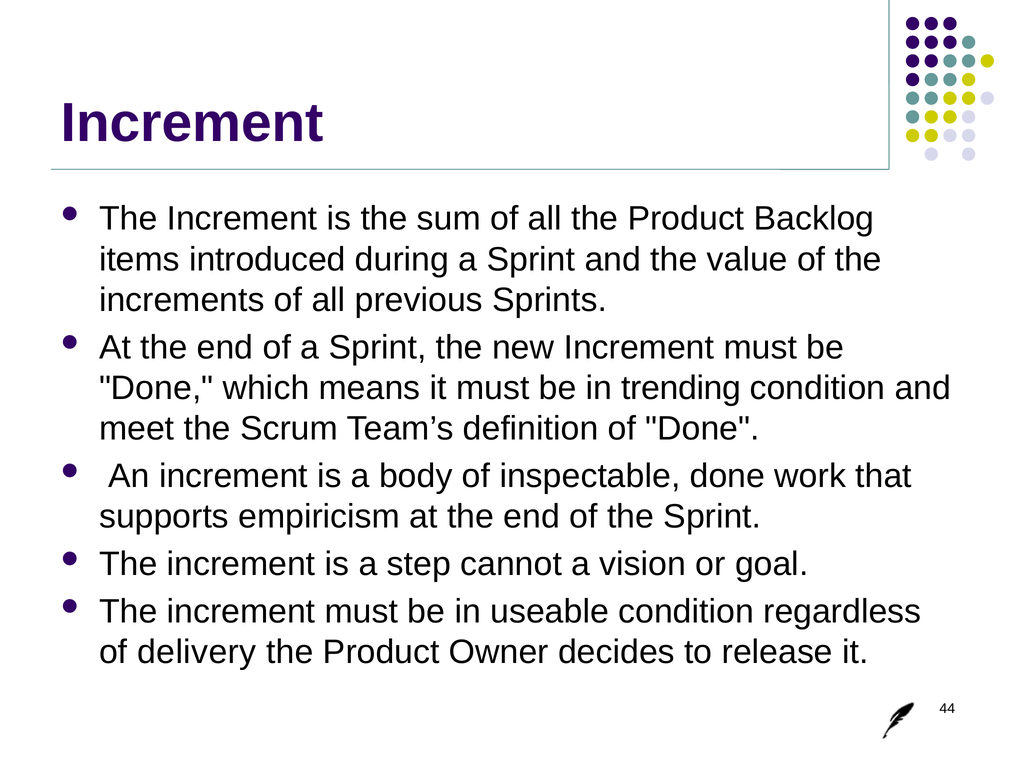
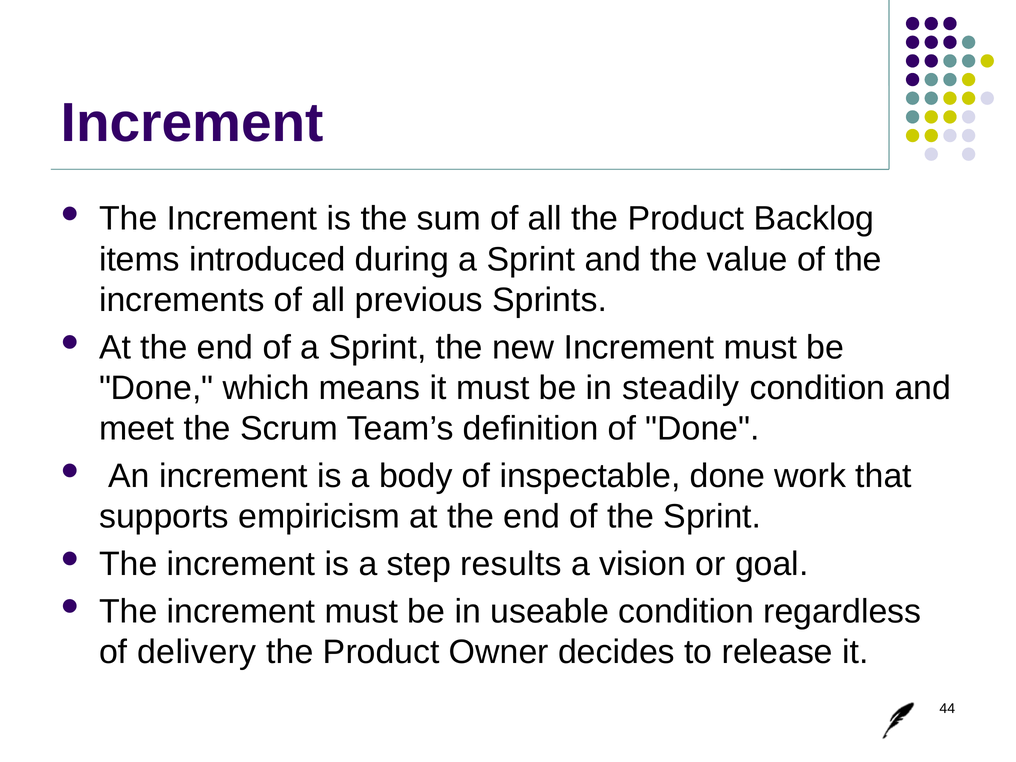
trending: trending -> steadily (681, 388)
cannot: cannot -> results (511, 564)
